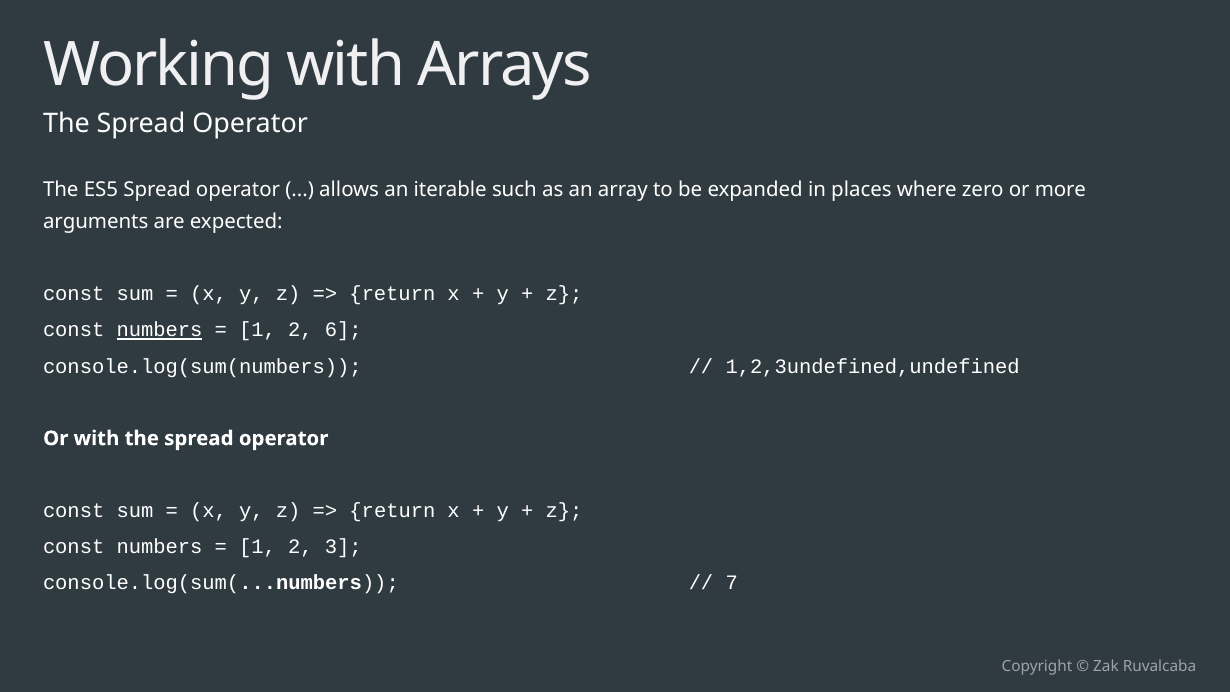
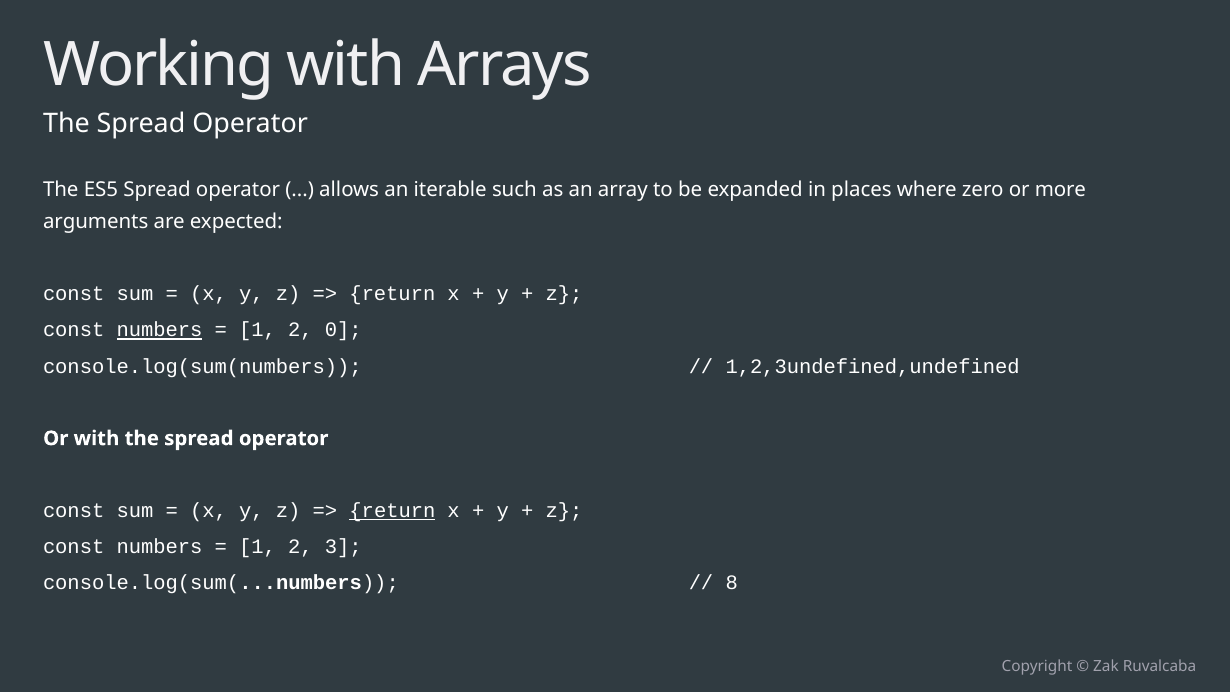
6: 6 -> 0 (343, 330)
return underline: none -> present (392, 510)
7: 7 -> 8 (732, 583)
